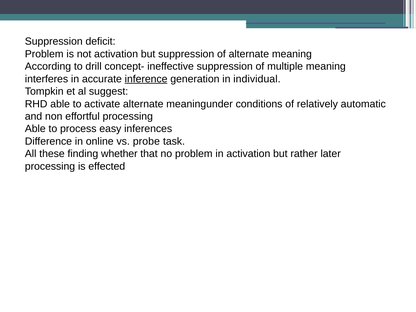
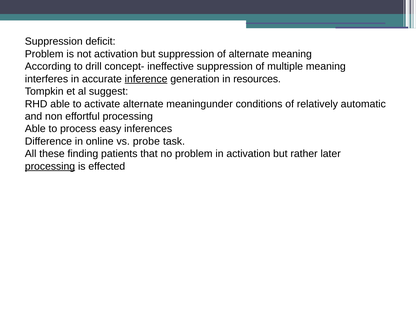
individual: individual -> resources (257, 79)
whether: whether -> patients (119, 154)
processing underline: none -> present (50, 166)
